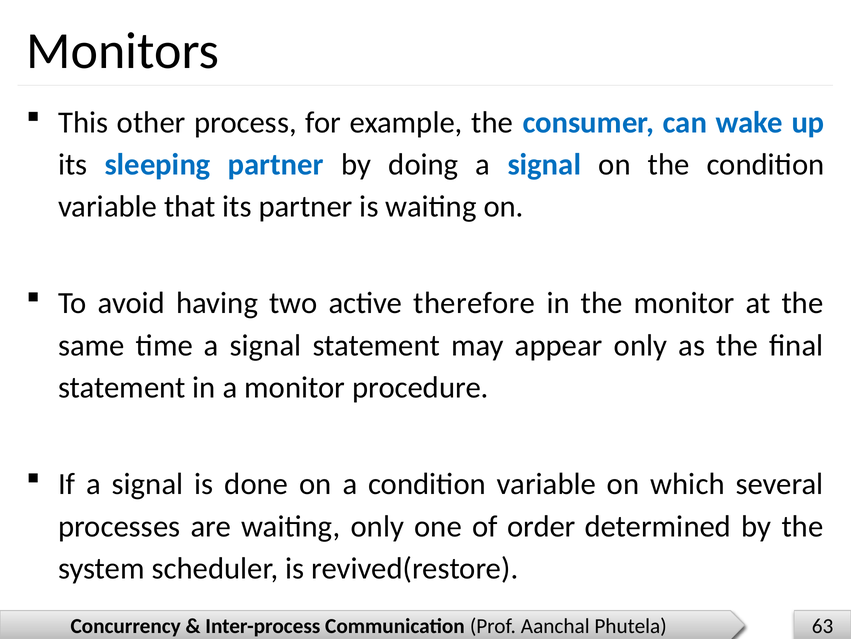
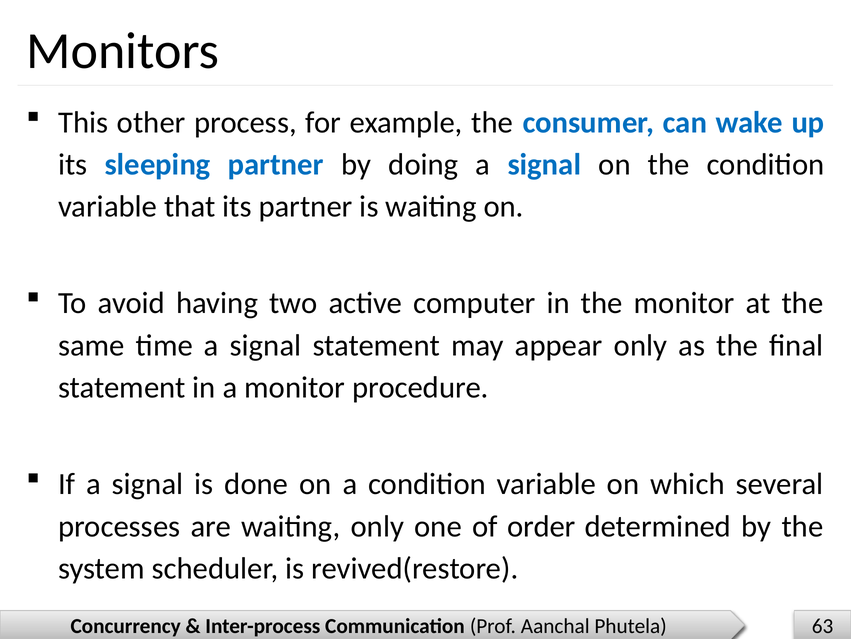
therefore: therefore -> computer (474, 303)
